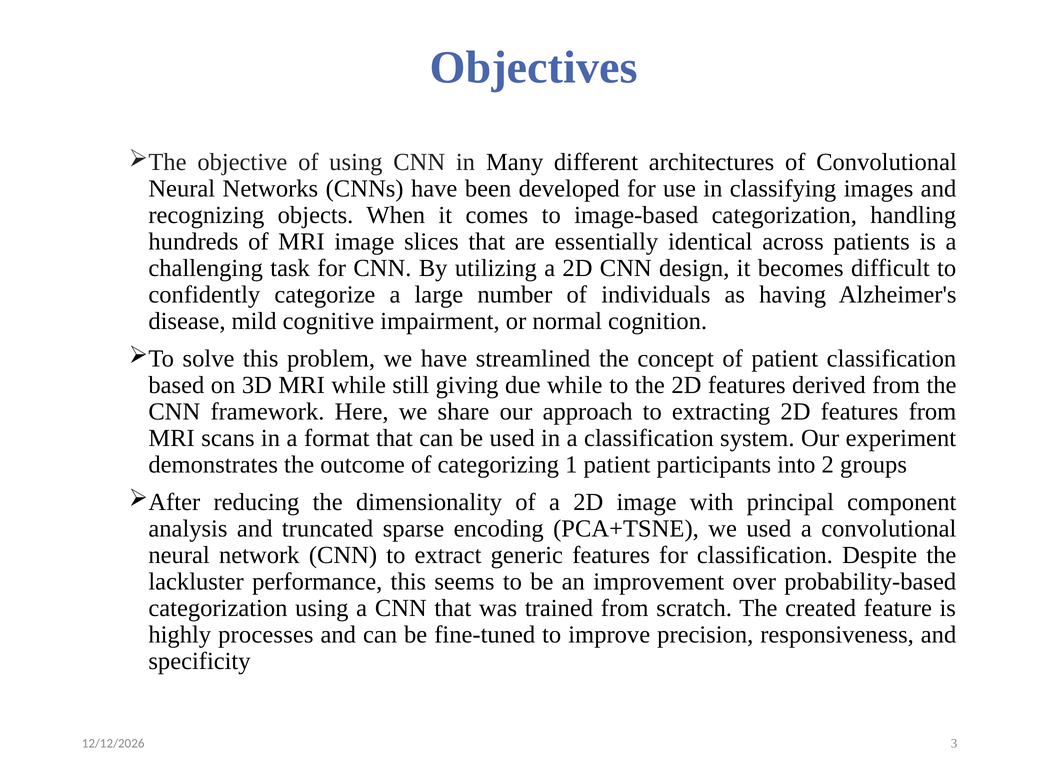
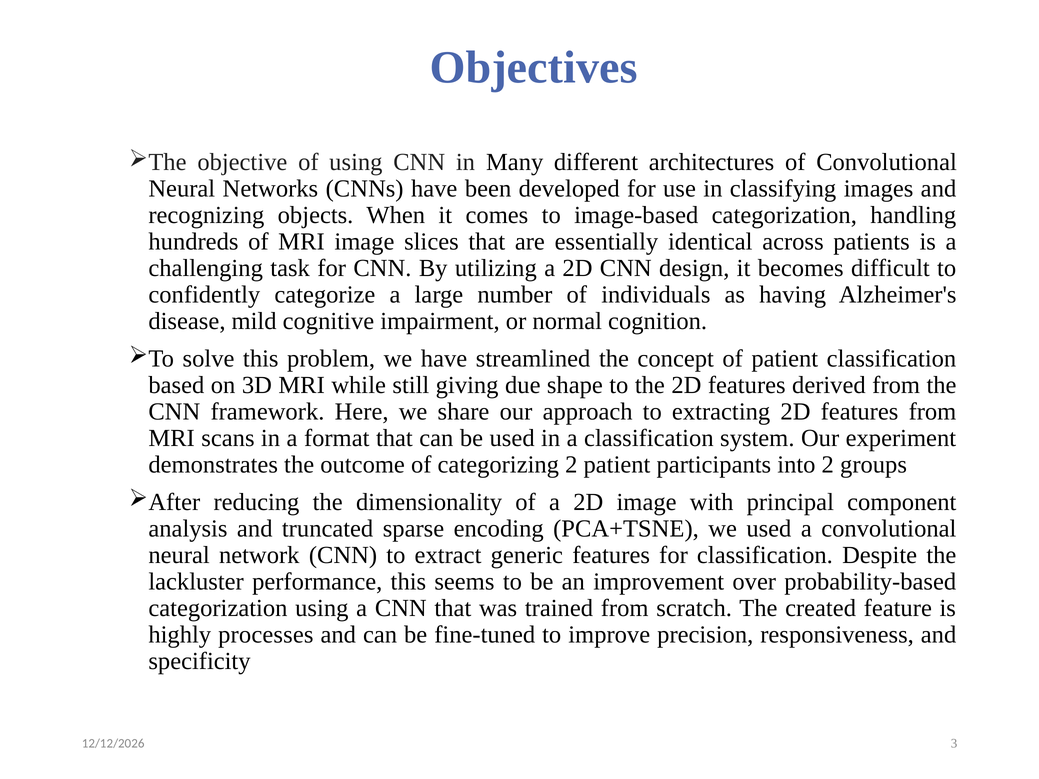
due while: while -> shape (575, 385)
categorizing 1: 1 -> 2 (571, 465)
